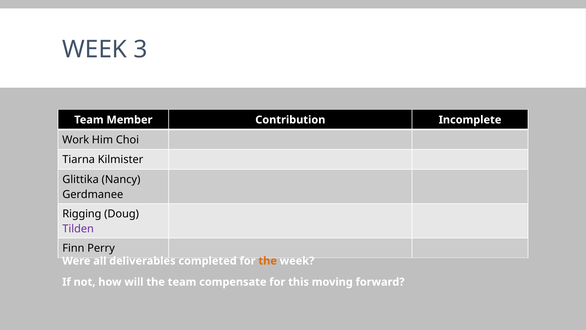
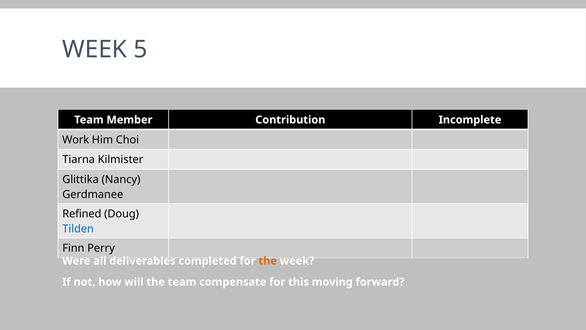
3: 3 -> 5 (140, 49)
Rigging: Rigging -> Refined (82, 214)
Tilden colour: purple -> blue (78, 229)
